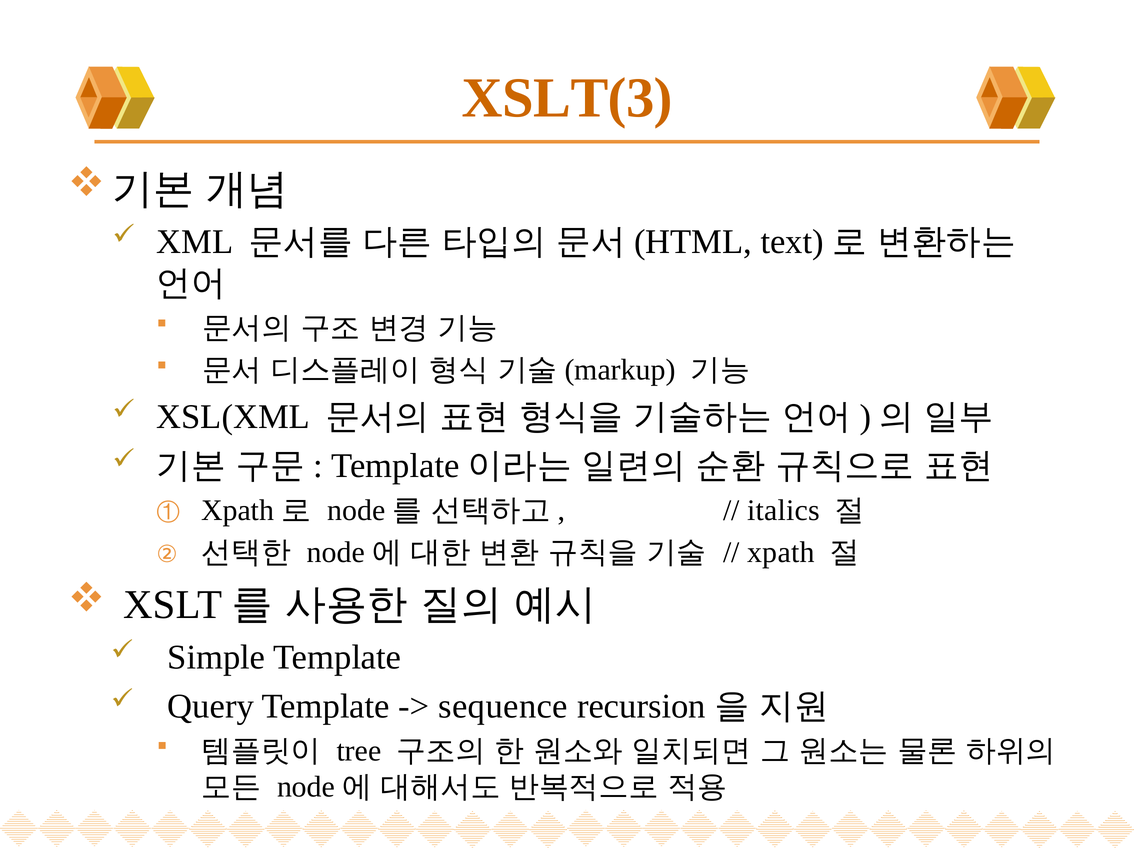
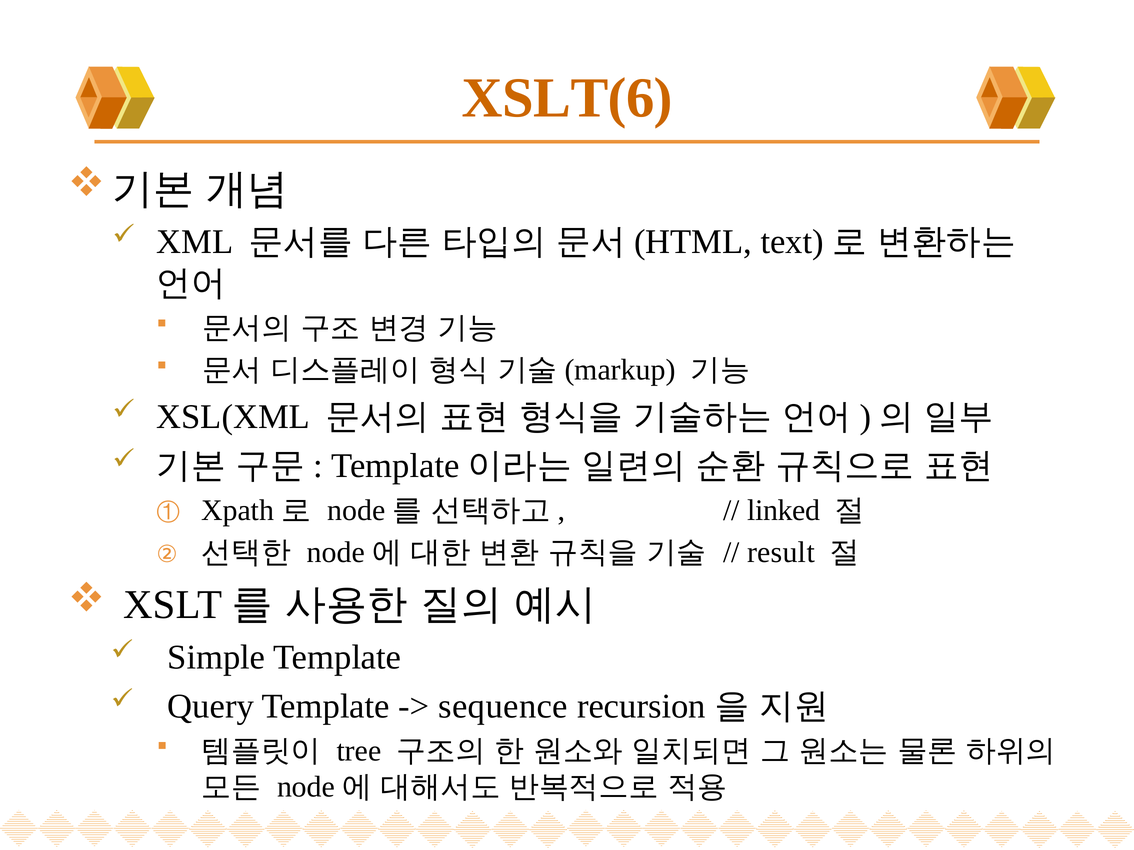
XSLT(3: XSLT(3 -> XSLT(6 (567, 98)
italics: italics -> linked (784, 511)
xpath: xpath -> result (781, 553)
